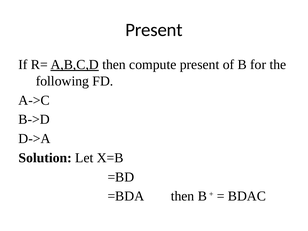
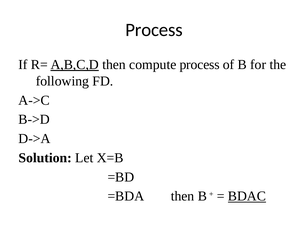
Present: Present -> Process (154, 30)
compute present: present -> process (200, 65)
BDAC underline: none -> present (247, 196)
